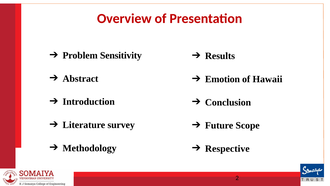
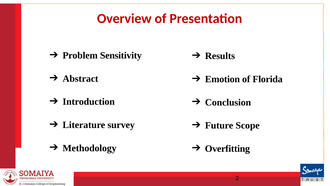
Hawaii: Hawaii -> Florida (268, 79)
Respective: Respective -> Overfitting (227, 148)
